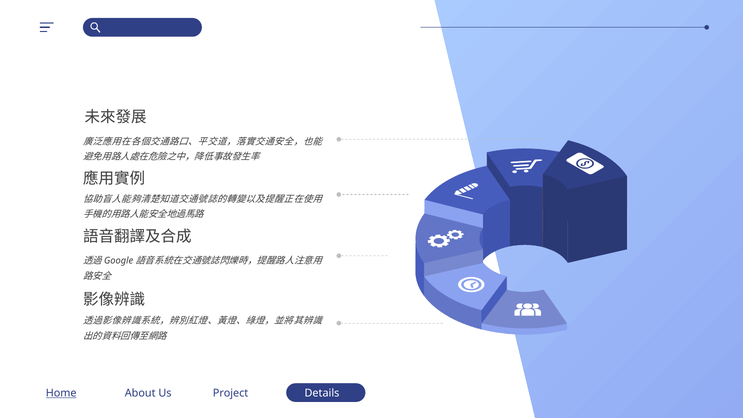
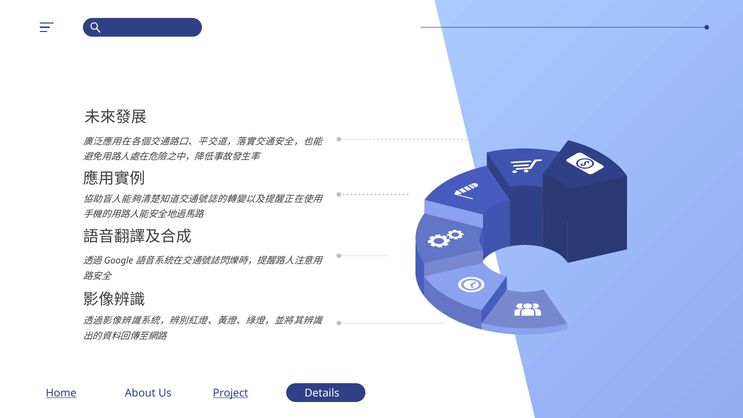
Project underline: none -> present (231, 393)
